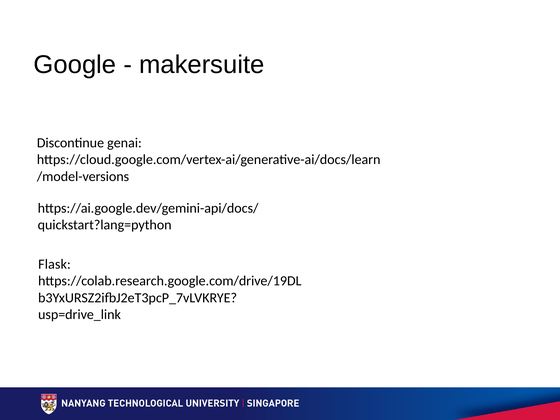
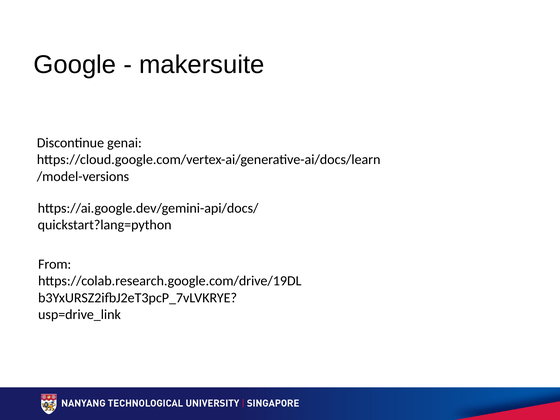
Flask: Flask -> From (55, 264)
